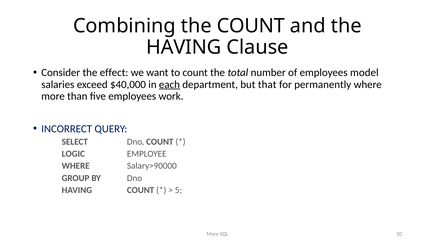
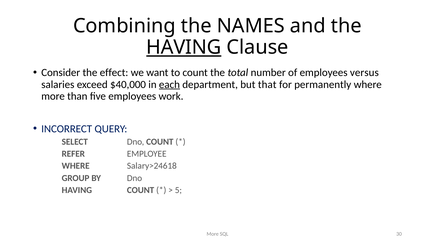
the COUNT: COUNT -> NAMES (251, 26)
HAVING underline: none -> present (184, 47)
model: model -> versus (364, 73)
LOGIC: LOGIC -> REFER (73, 154)
Salary>90000: Salary>90000 -> Salary>24618 (152, 166)
